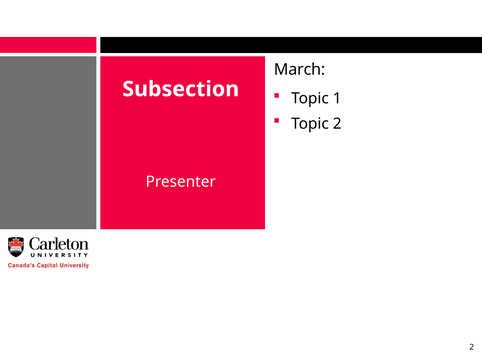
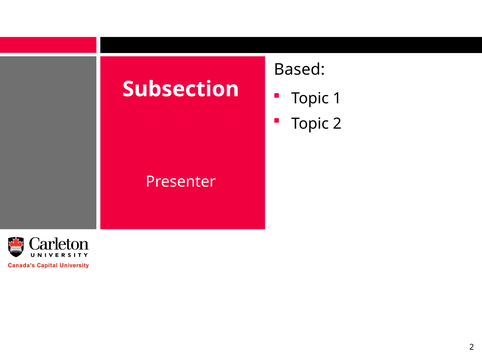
March: March -> Based (299, 69)
